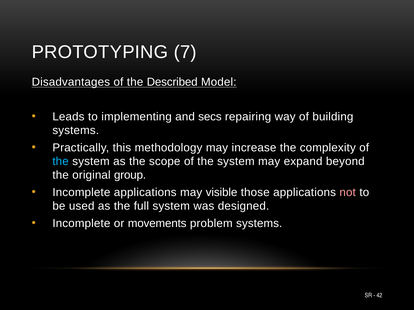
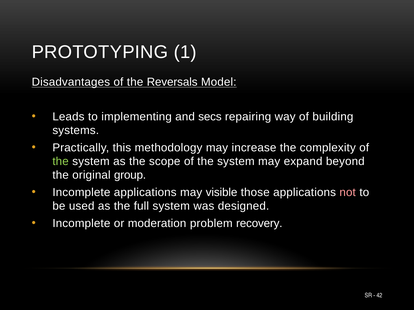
7: 7 -> 1 (185, 52)
Described: Described -> Reversals (172, 82)
the colour: light blue -> light green (61, 162)
movements: movements -> moderation (157, 224)
problem systems: systems -> recovery (259, 224)
